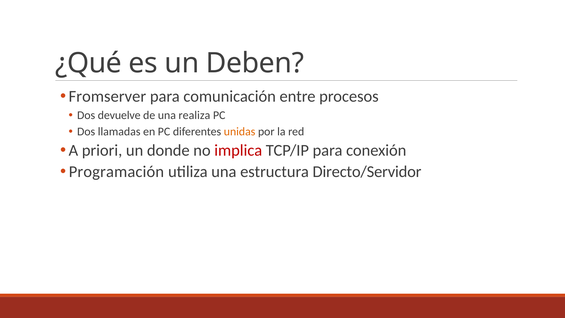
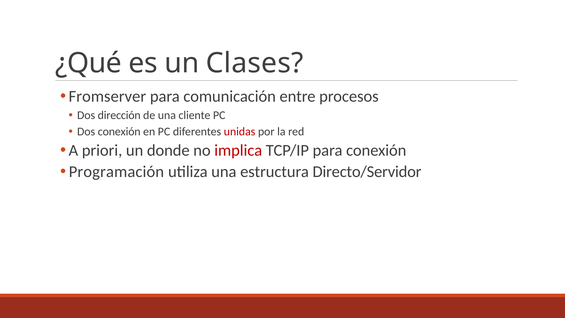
Deben: Deben -> Clases (255, 63)
devuelve: devuelve -> dirección (119, 115)
realiza: realiza -> cliente (194, 115)
Dos llamadas: llamadas -> conexión (119, 132)
unidas colour: orange -> red (240, 132)
